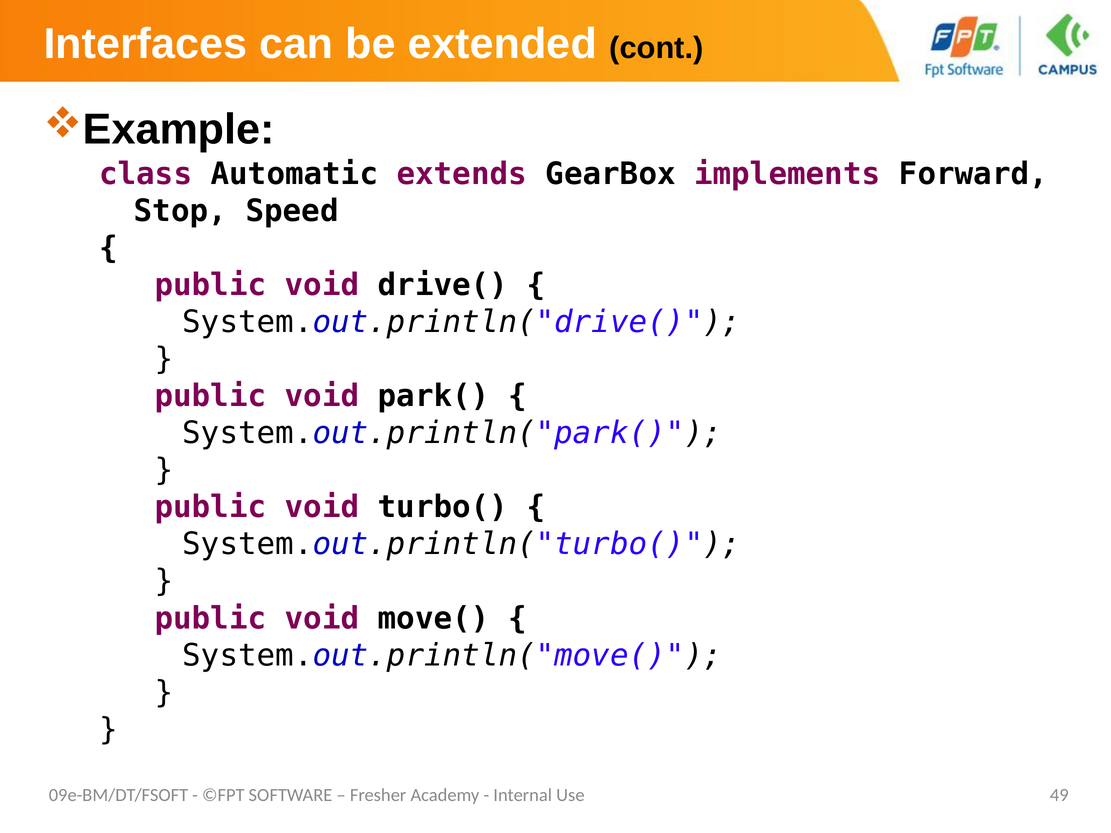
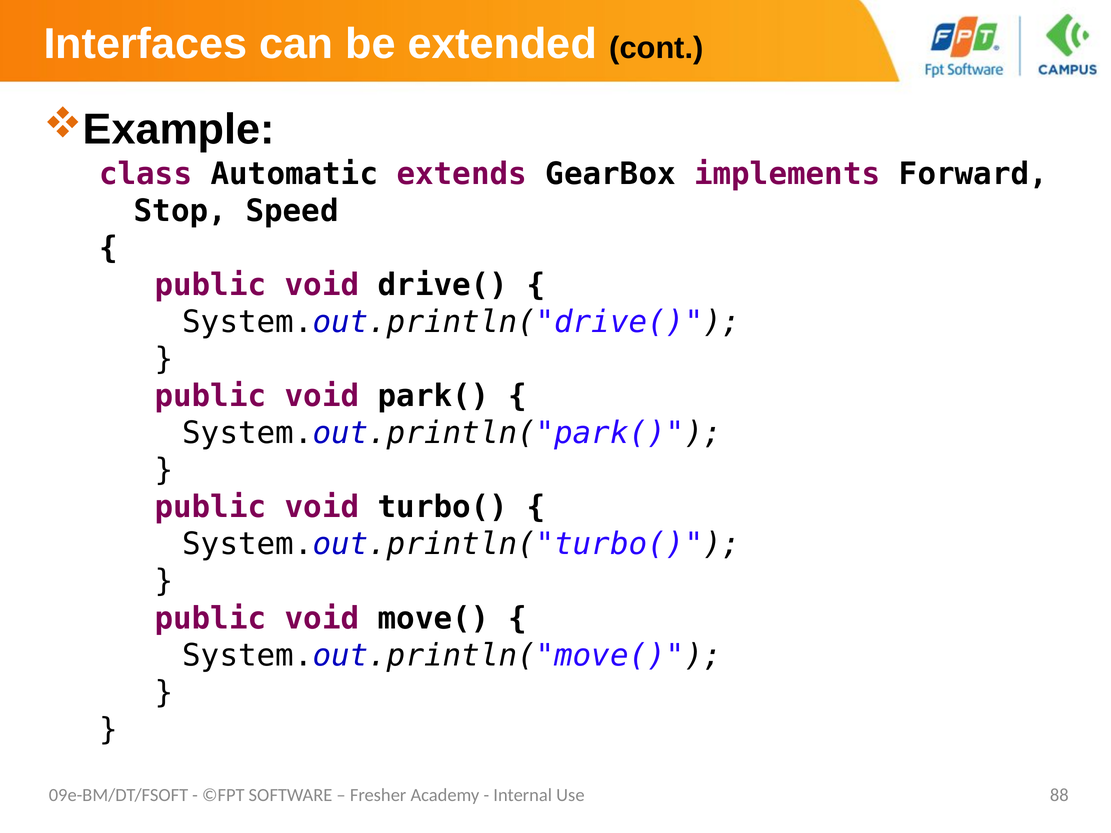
49: 49 -> 88 (1059, 796)
